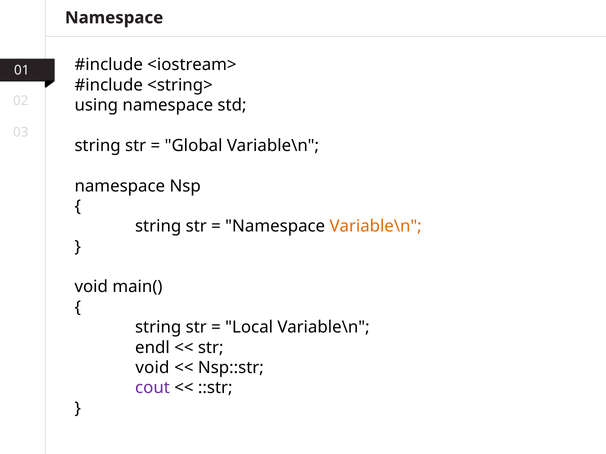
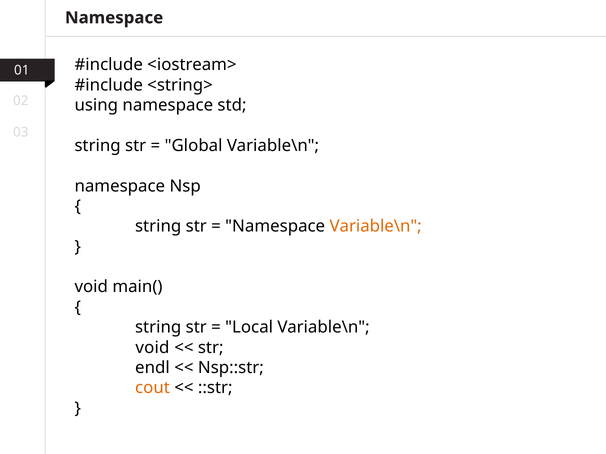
endl: endl -> void (152, 348)
void: void -> endl (152, 368)
cout colour: purple -> orange (152, 388)
